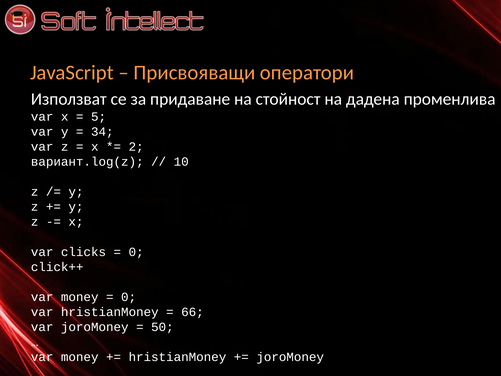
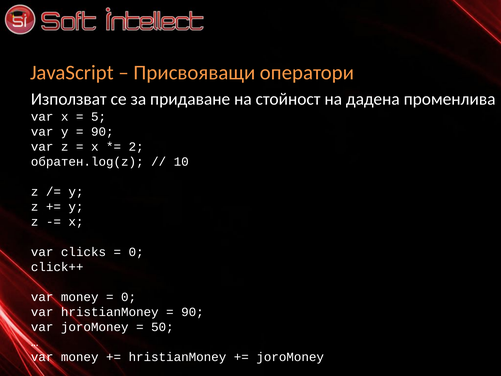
34: 34 -> 90 (102, 131)
вариант.log(z: вариант.log(z -> обратен.log(z (87, 162)
66: 66 -> 90 (192, 312)
